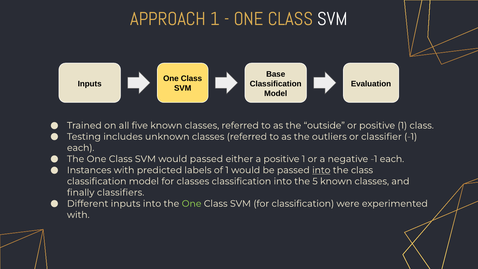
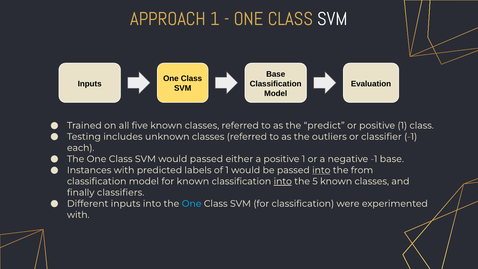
outside: outside -> predict (324, 125)
negative -1 each: each -> base (392, 159)
the class: class -> from (362, 170)
for classes: classes -> known (193, 181)
into underline: none -> present (283, 181)
One colour: light green -> light blue (192, 204)
